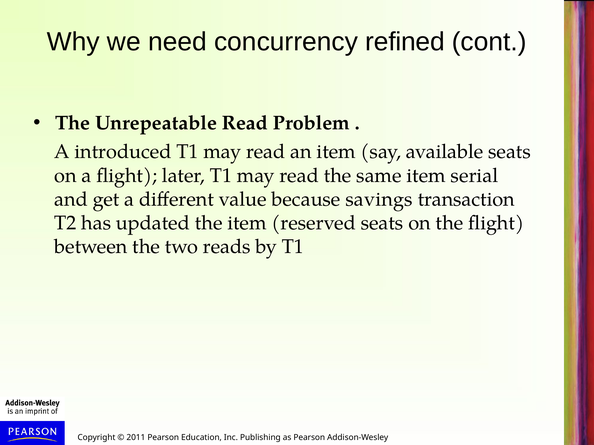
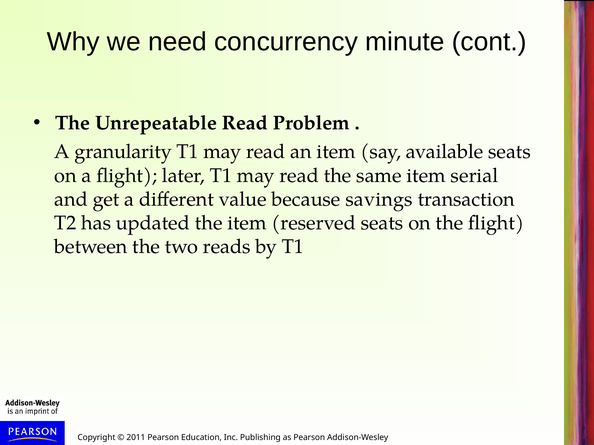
refined: refined -> minute (405, 42)
introduced: introduced -> granularity (123, 152)
